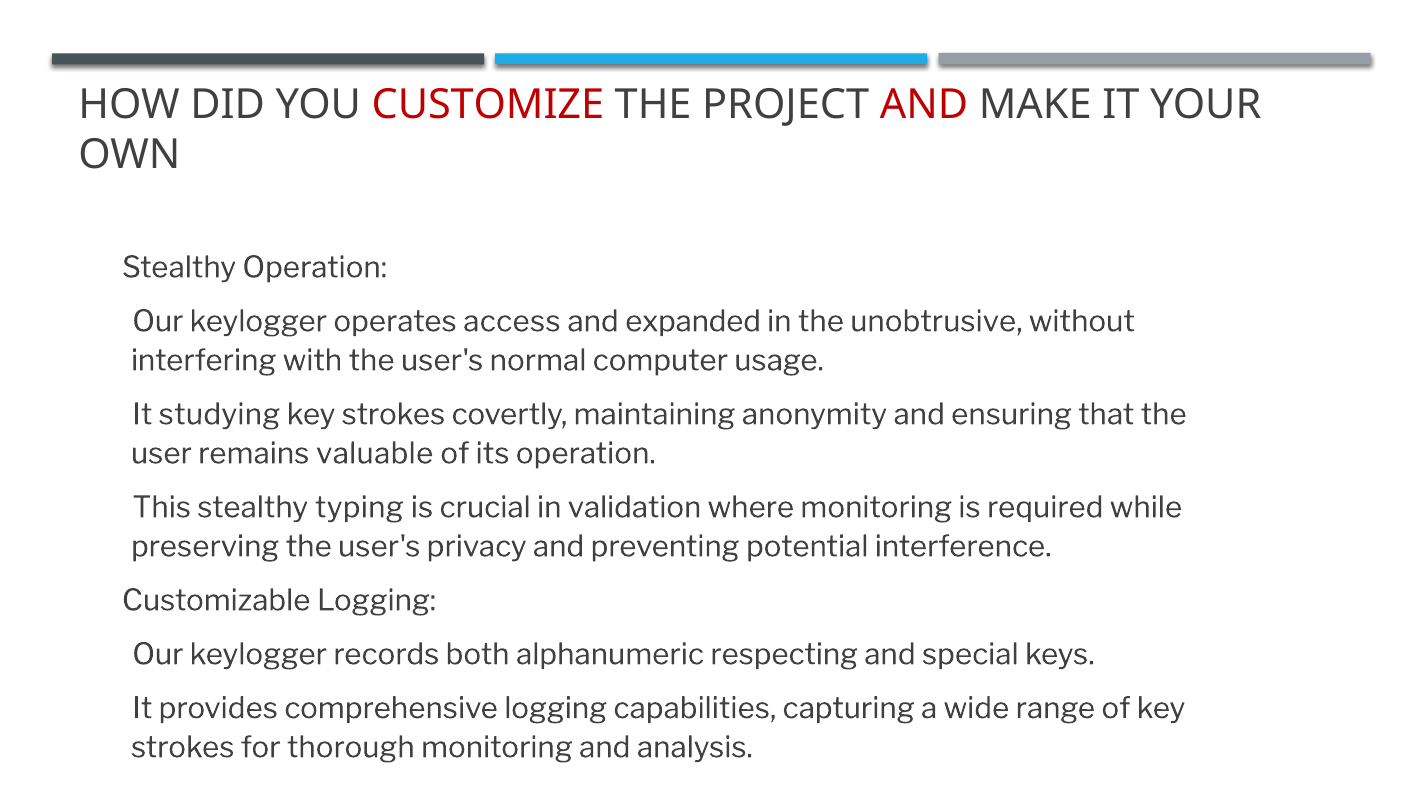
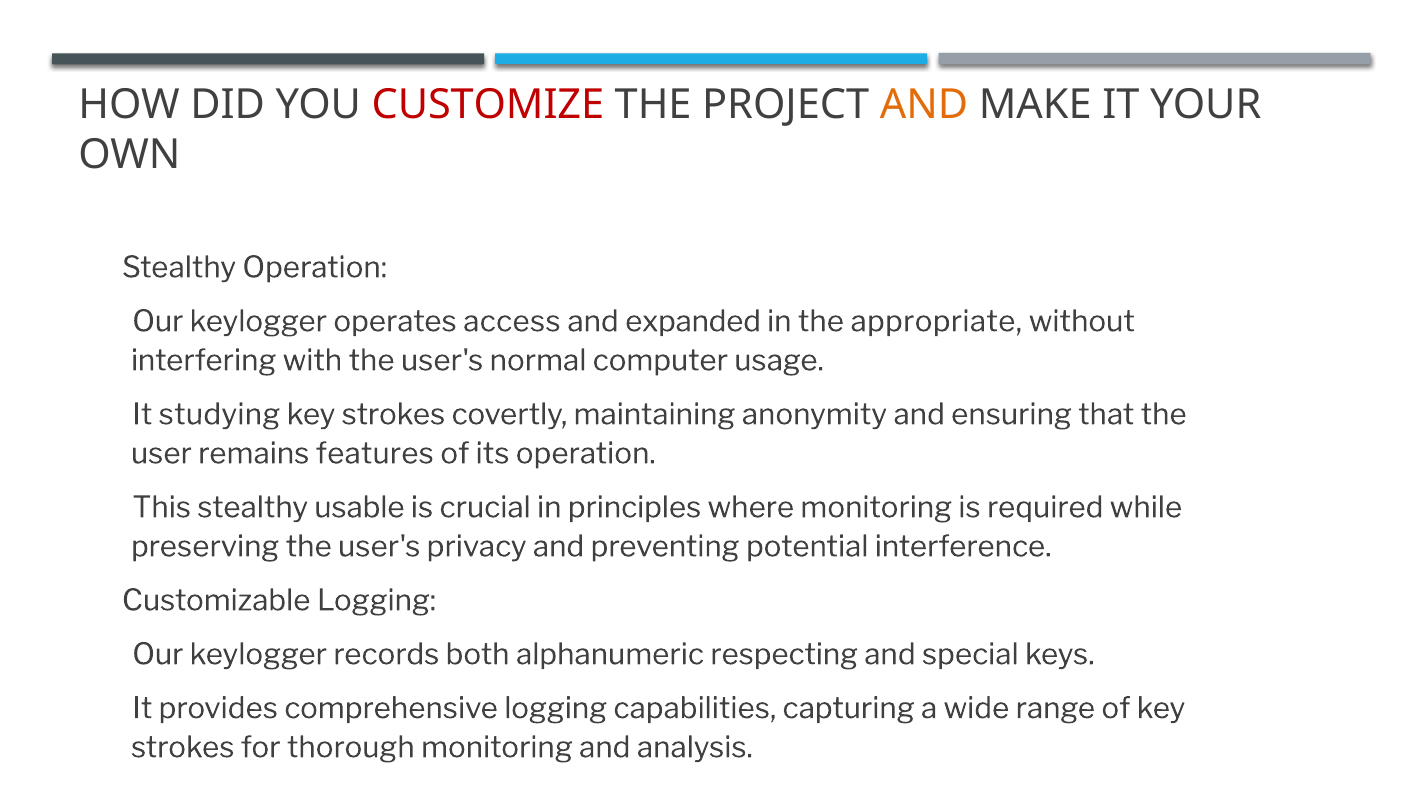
AND colour: red -> orange (924, 105)
unobtrusive: unobtrusive -> appropriate (936, 322)
valuable: valuable -> features (375, 454)
typing: typing -> usable (359, 508)
validation: validation -> principles (635, 508)
